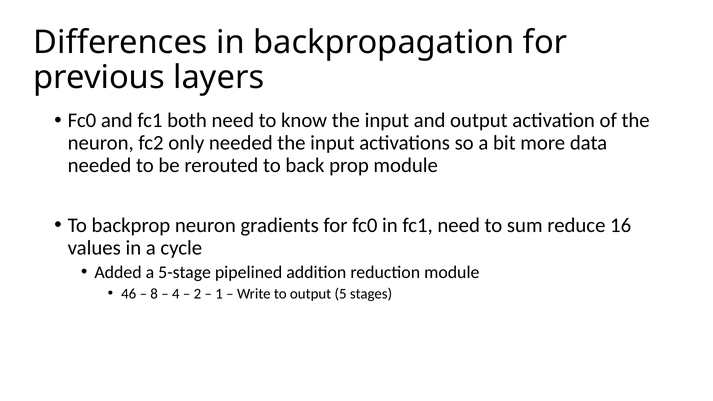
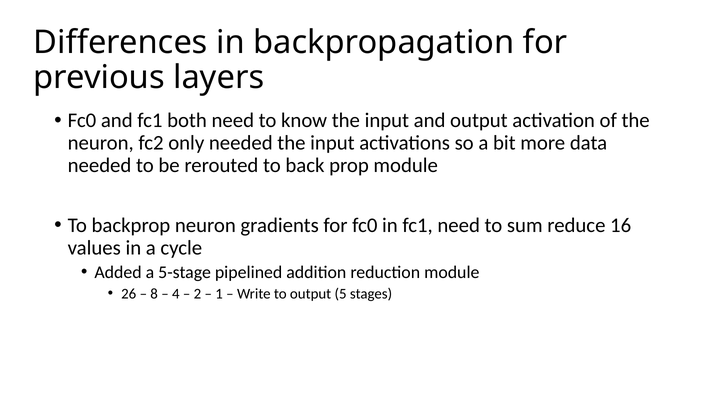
46: 46 -> 26 (129, 294)
